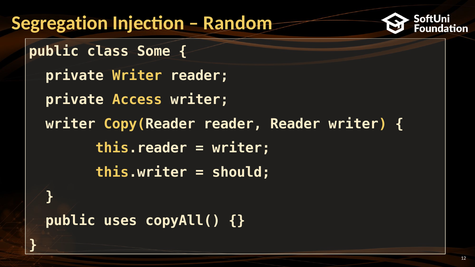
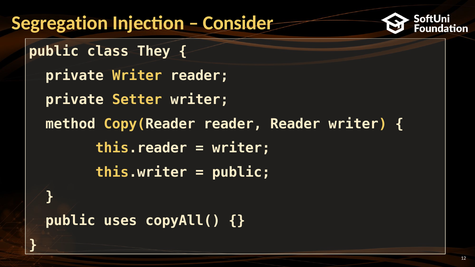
Random: Random -> Consider (238, 23)
Some: Some -> They (154, 51)
Access: Access -> Setter (137, 100)
writer: writer -> method (70, 124)
should: should -> public (241, 172)
